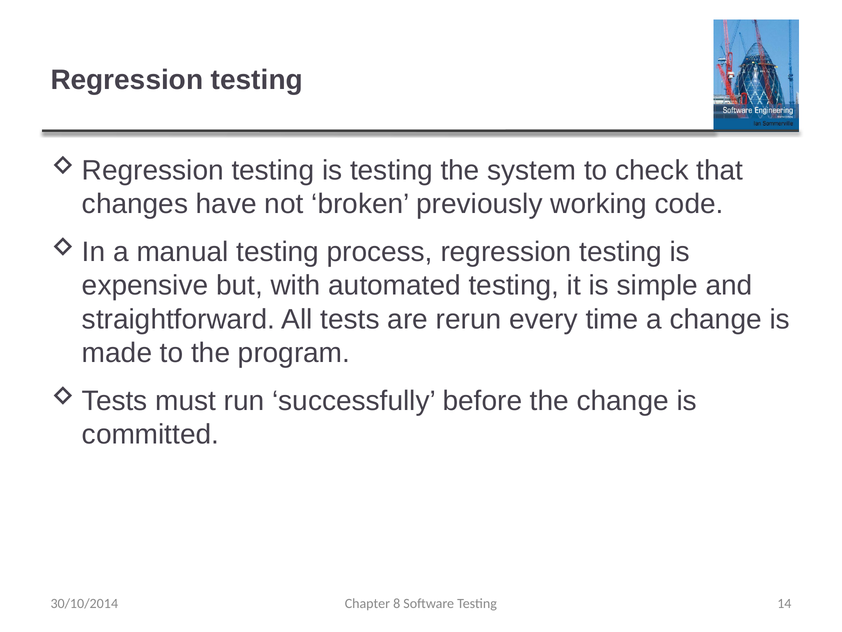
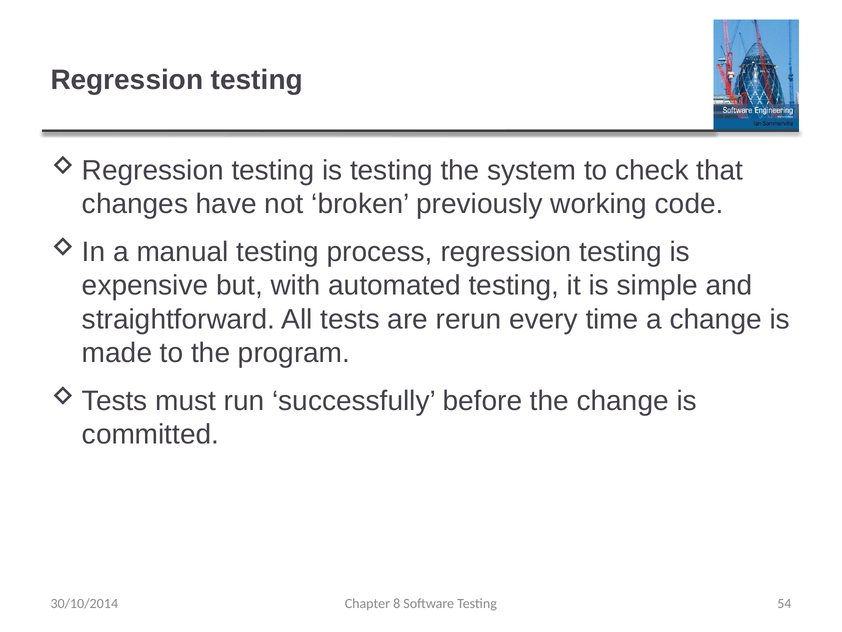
14: 14 -> 54 (784, 603)
